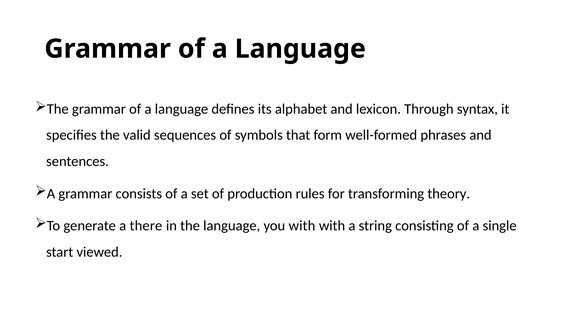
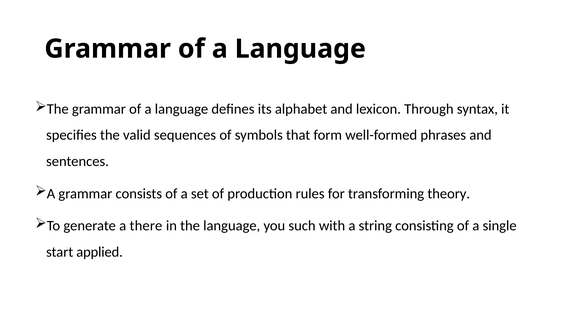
you with: with -> such (302, 226)
viewed: viewed -> applied (100, 252)
